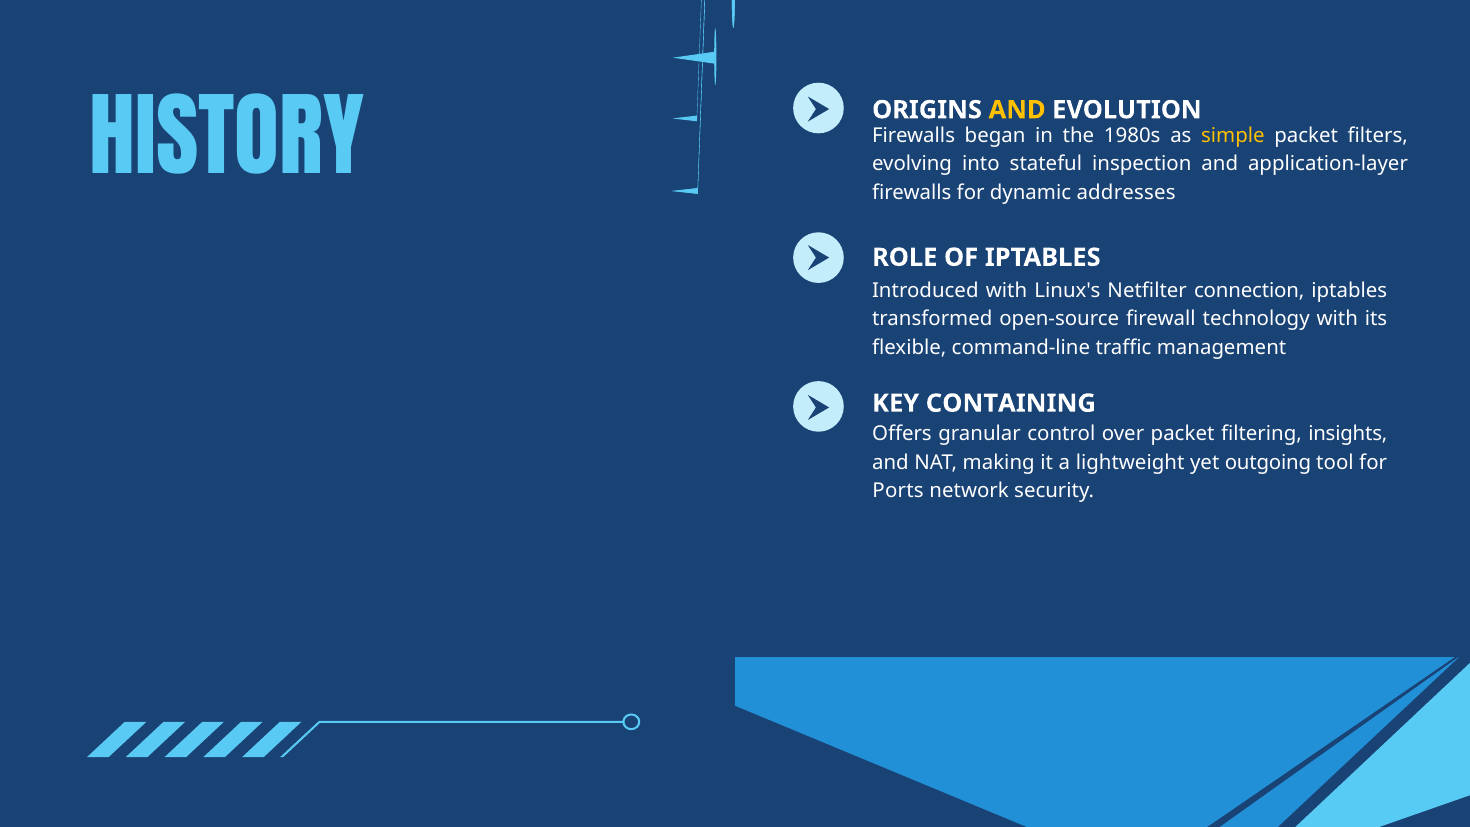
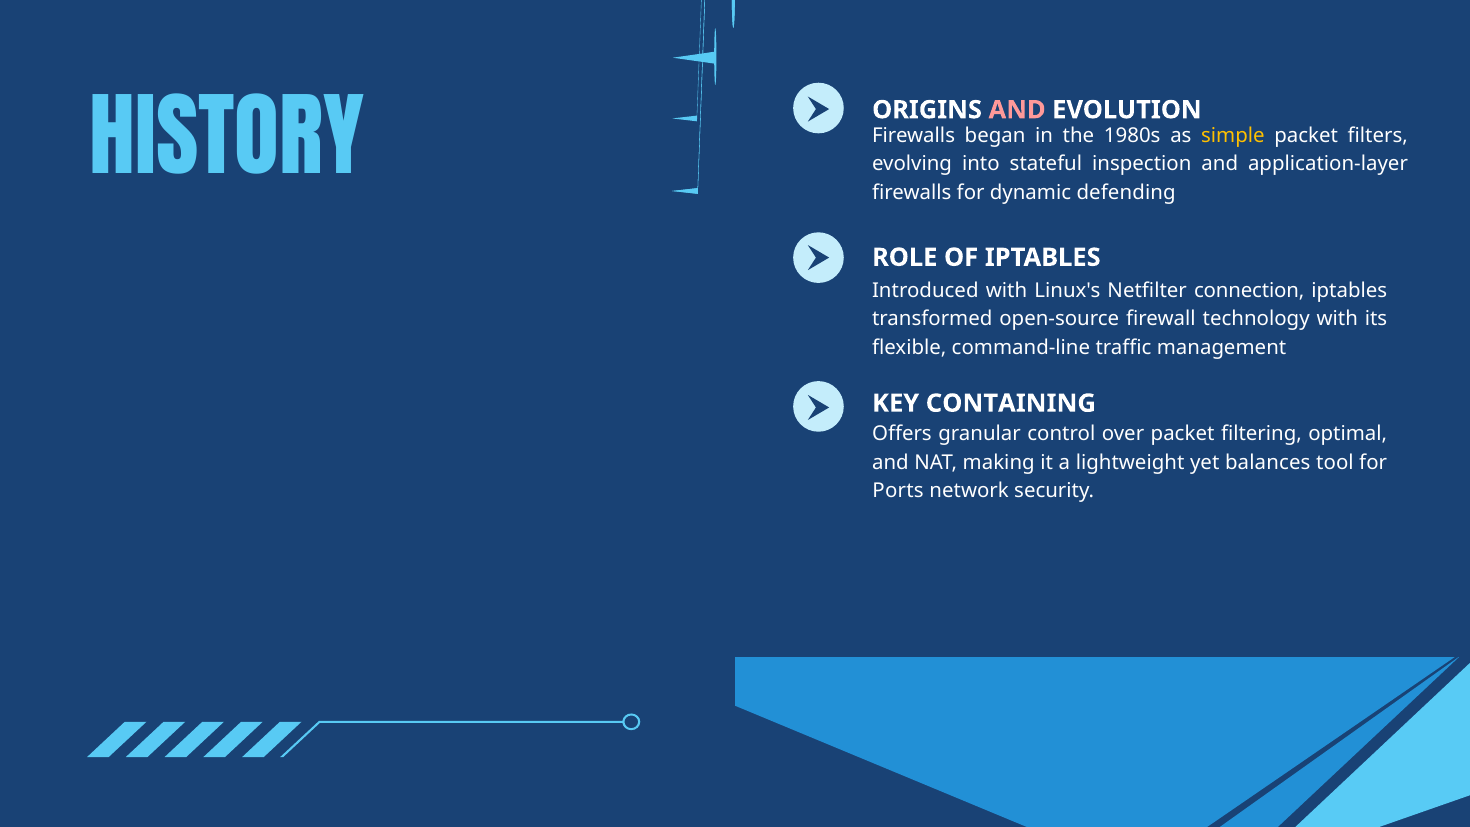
AND colour: yellow -> pink (1017, 110)
addresses: addresses -> defending (1126, 193)
insights: insights -> optimal (1348, 434)
outgoing: outgoing -> balances (1268, 463)
